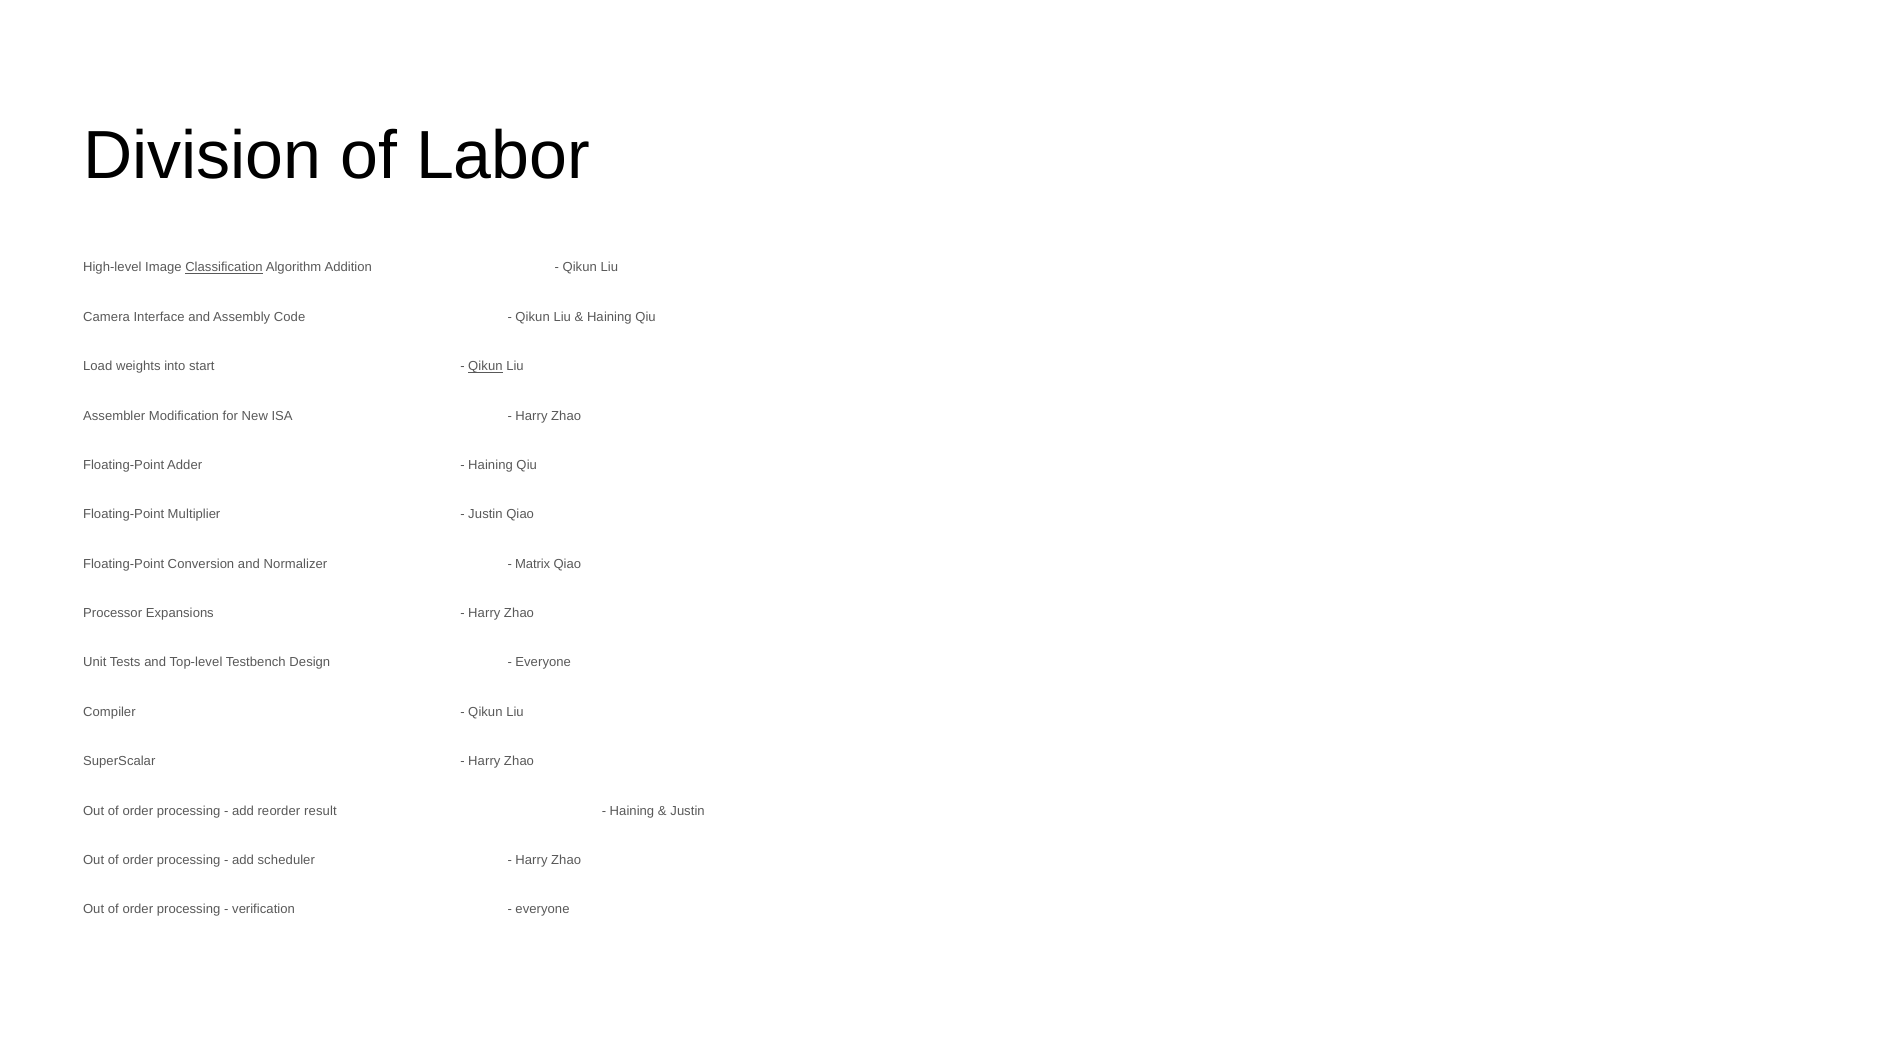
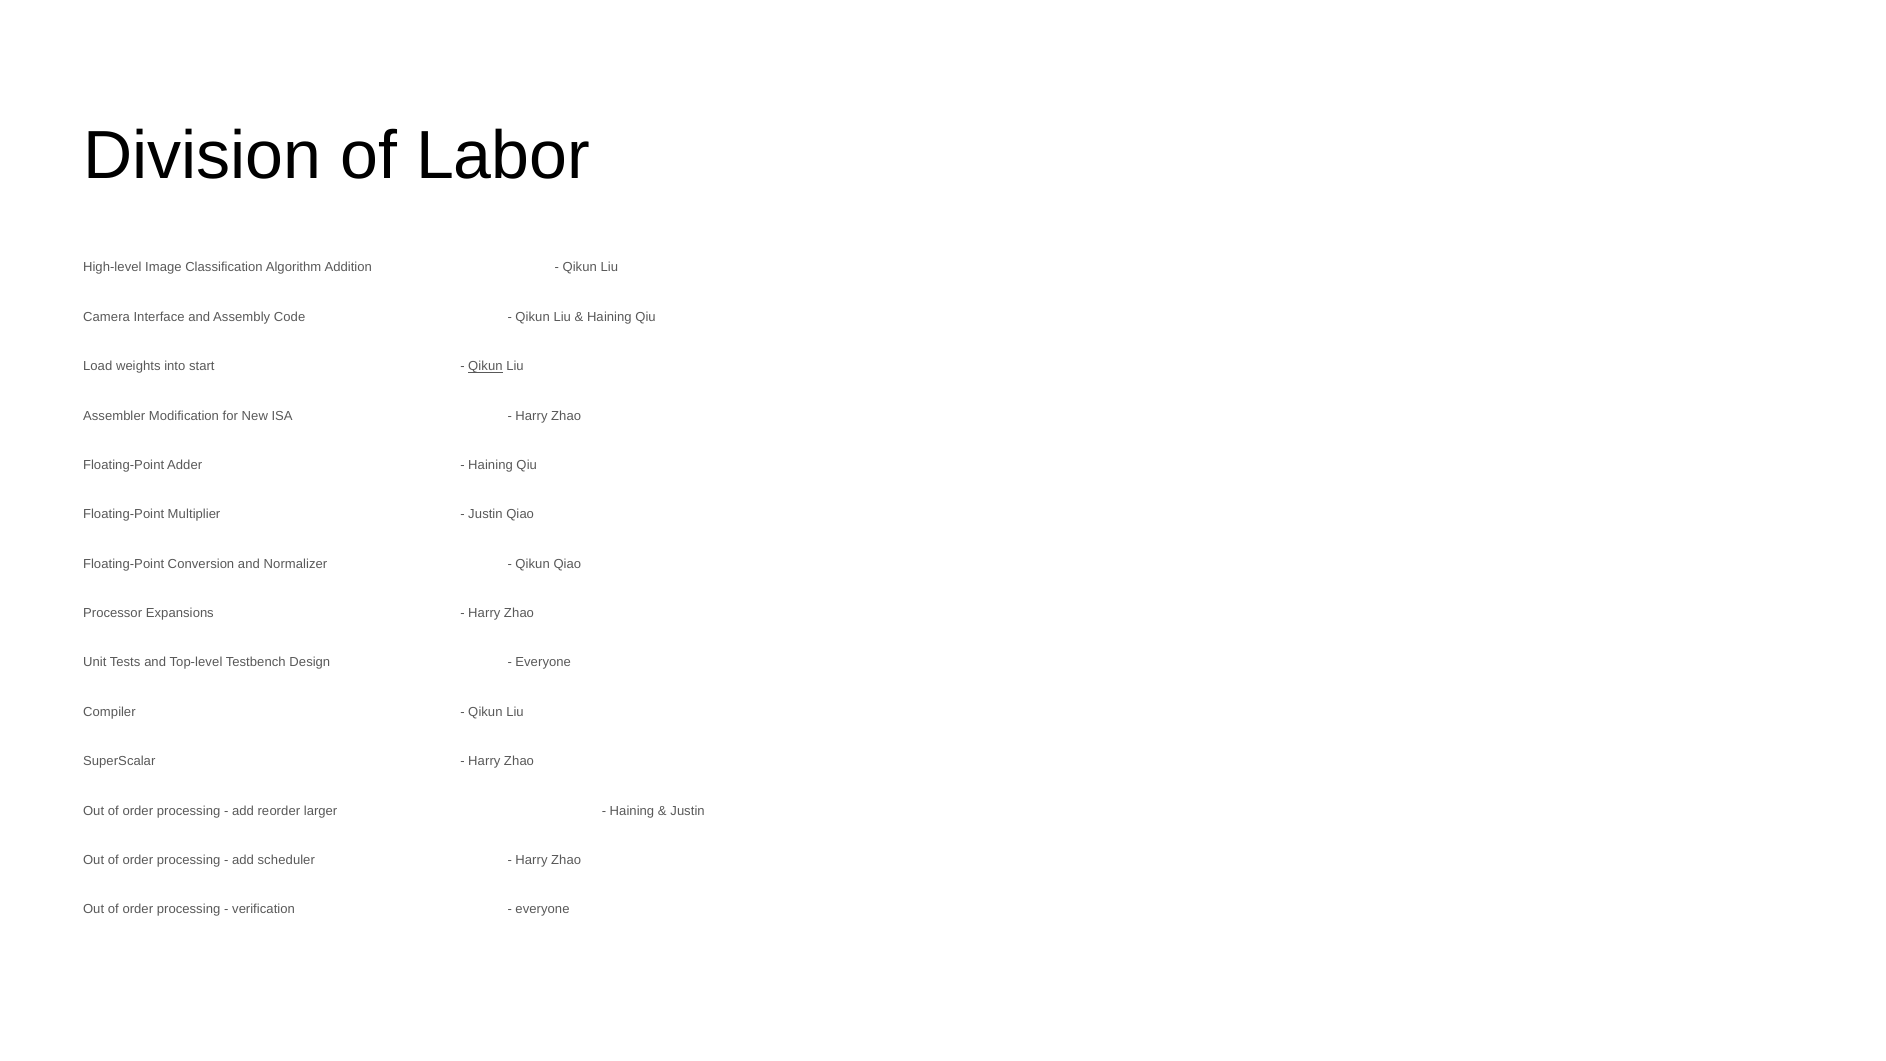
Classification underline: present -> none (224, 268)
Matrix: Matrix -> Qikun (533, 564)
result: result -> larger (321, 811)
